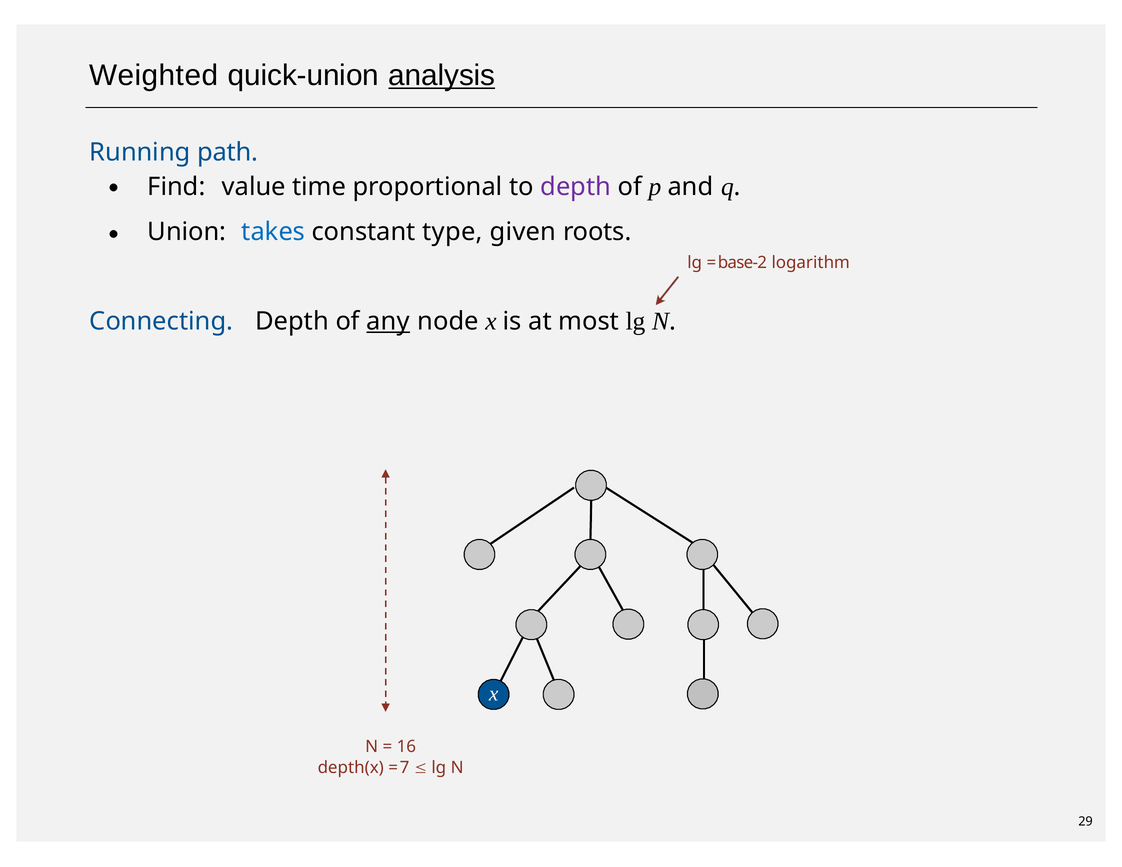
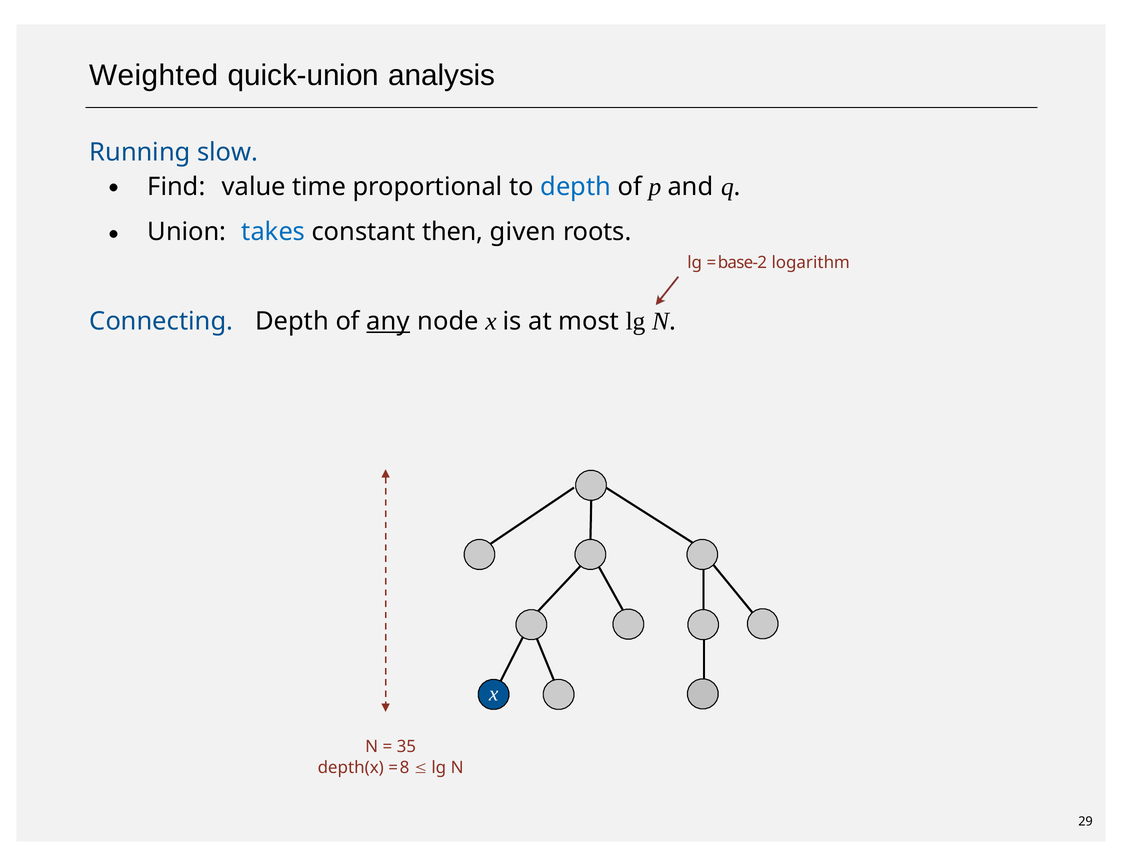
analysis underline: present -> none (442, 75)
path: path -> slow (228, 152)
depth colour: purple -> blue (576, 187)
type: type -> then (453, 232)
16: 16 -> 35 (406, 747)
7: 7 -> 8 (405, 768)
